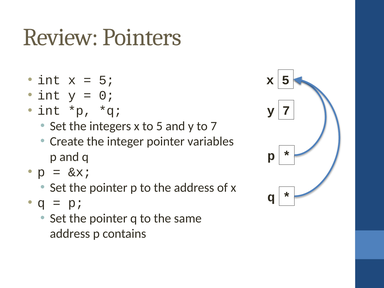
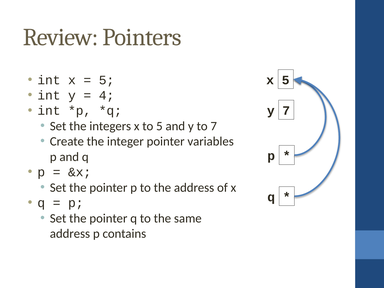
0: 0 -> 4 (107, 95)
